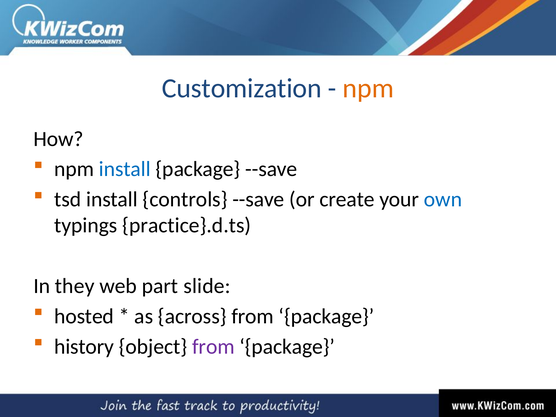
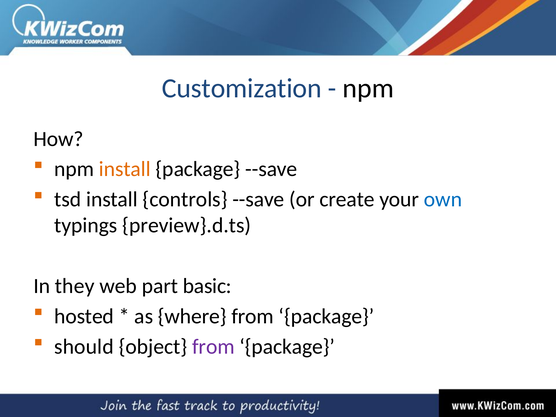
npm colour: orange -> black (368, 88)
install colour: blue -> orange (125, 169)
practice}.d.ts: practice}.d.ts -> preview}.d.ts (187, 225)
slide: slide -> basic (207, 286)
across: across -> where (192, 316)
history: history -> should (84, 347)
